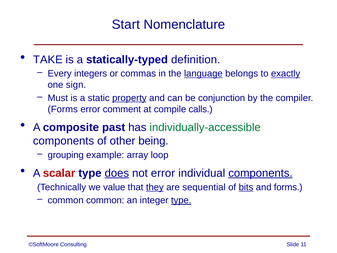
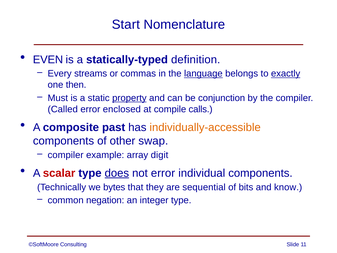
TAKE: TAKE -> EVEN (48, 59)
integers: integers -> streams (91, 74)
sign: sign -> then (76, 85)
Forms: Forms -> Called (63, 109)
comment: comment -> enclosed (122, 109)
individually-accessible colour: green -> orange (205, 127)
being: being -> swap (153, 141)
grouping: grouping -> compiler (66, 155)
loop: loop -> digit (160, 155)
components underline: present -> none (260, 173)
value: value -> bytes (114, 187)
they underline: present -> none (155, 187)
bits underline: present -> none (246, 187)
and forms: forms -> know (288, 187)
common common: common -> negation (105, 200)
type underline: present -> none (181, 200)
